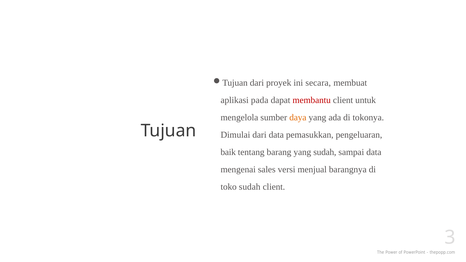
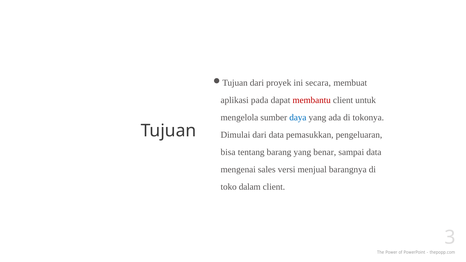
daya colour: orange -> blue (298, 117)
baik: baik -> bisa (228, 152)
yang sudah: sudah -> benar (325, 152)
toko sudah: sudah -> dalam (250, 187)
